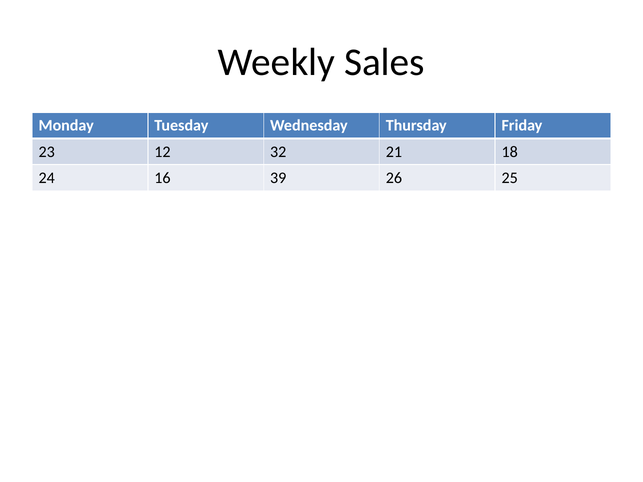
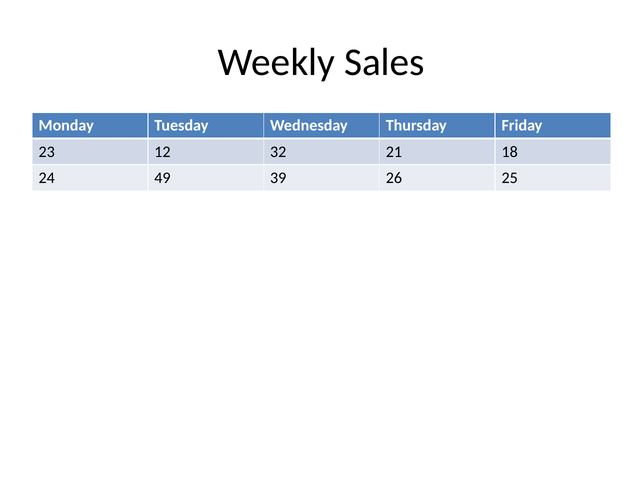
16: 16 -> 49 (162, 178)
